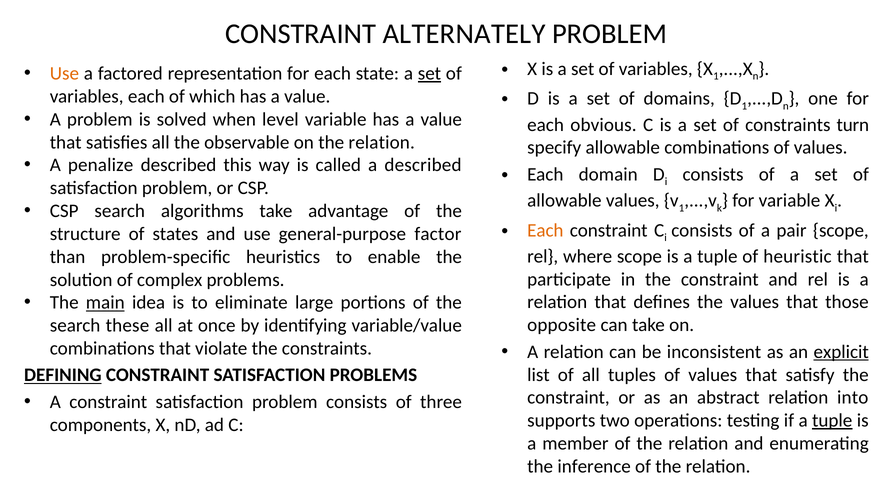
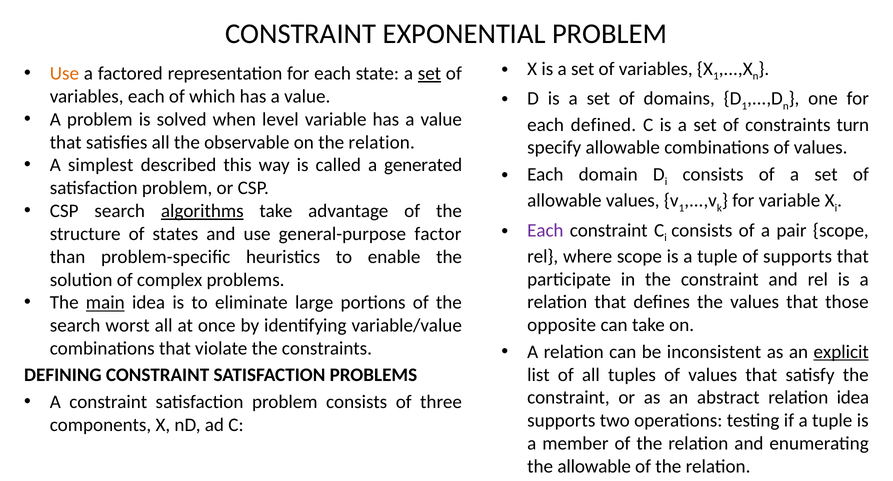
ALTERNATELY: ALTERNATELY -> EXPONENTIAL (464, 34)
obvious: obvious -> defined (603, 125)
penalize: penalize -> simplest (101, 165)
a described: described -> generated (423, 165)
algorithms underline: none -> present (202, 211)
Each colour: orange -> purple (545, 230)
of heuristic: heuristic -> supports (798, 256)
these: these -> worst (128, 325)
DEFINING underline: present -> none (63, 375)
relation into: into -> idea (853, 398)
tuple underline: present -> none (832, 420)
the inference: inference -> allowable (594, 466)
